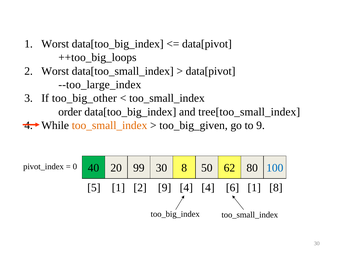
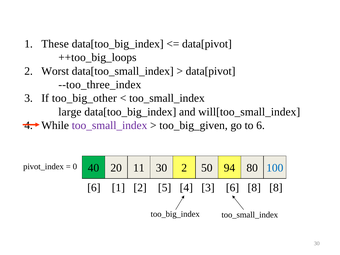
1 Worst: Worst -> These (55, 44)
--too_large_index: --too_large_index -> --too_three_index (100, 85)
order: order -> large (70, 112)
tree[too_small_index: tree[too_small_index -> will[too_small_index (249, 112)
too_small_index colour: orange -> purple (110, 125)
to 9: 9 -> 6 (261, 125)
99: 99 -> 11 (139, 168)
30 8: 8 -> 2 (184, 168)
62: 62 -> 94 (229, 168)
5: 5 -> 6 (94, 188)
2 9: 9 -> 5 (165, 188)
4 4: 4 -> 3 (208, 188)
6 1: 1 -> 8 (254, 188)
